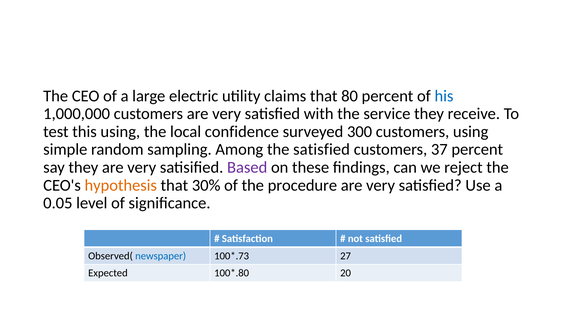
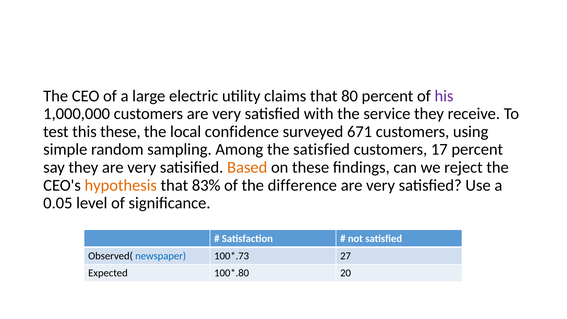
his colour: blue -> purple (444, 96)
this using: using -> these (120, 132)
300: 300 -> 671 (360, 132)
37: 37 -> 17 (439, 149)
Based colour: purple -> orange (247, 167)
30%: 30% -> 83% (206, 185)
procedure: procedure -> difference (302, 185)
